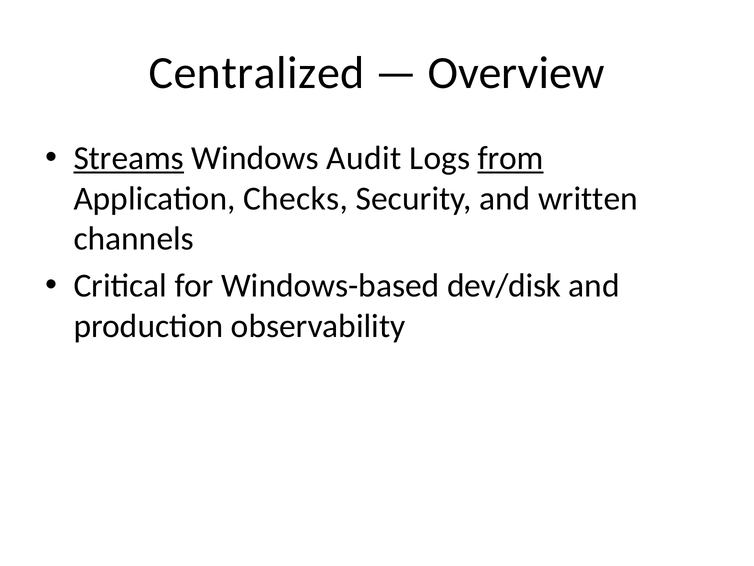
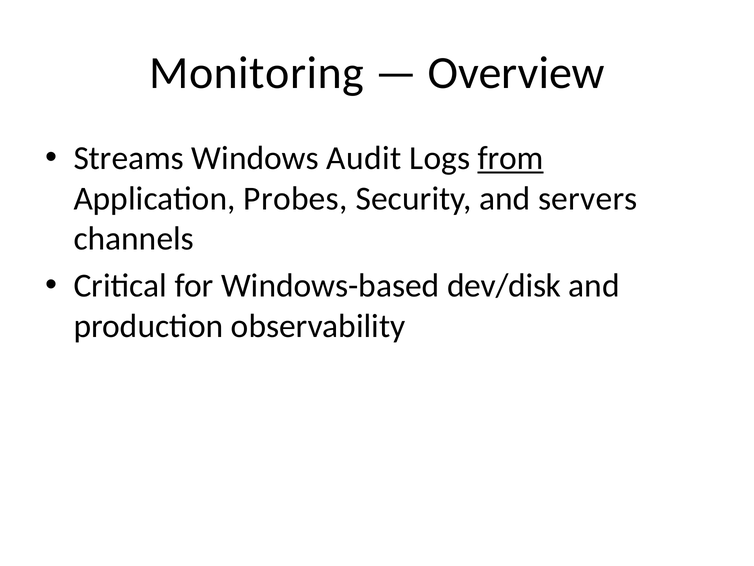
Centralized: Centralized -> Monitoring (257, 73)
Streams underline: present -> none (129, 158)
Checks: Checks -> Probes (296, 198)
written: written -> servers (588, 198)
